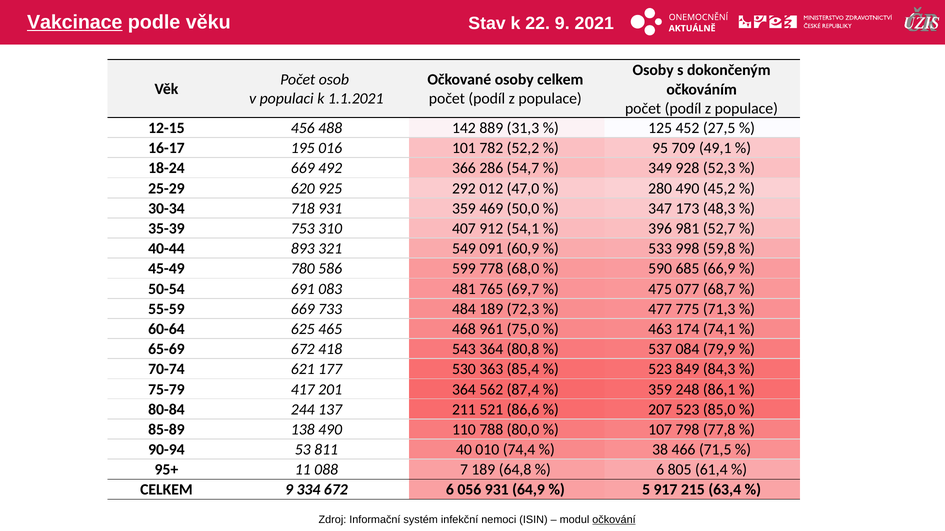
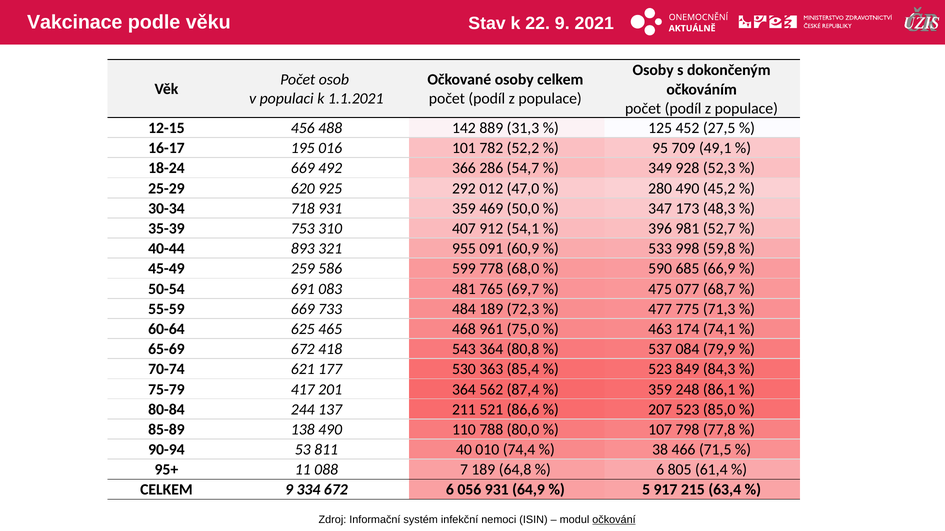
Vakcinace underline: present -> none (75, 22)
549: 549 -> 955 (464, 249)
780: 780 -> 259 (303, 269)
